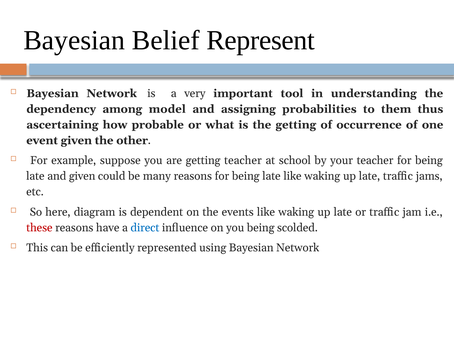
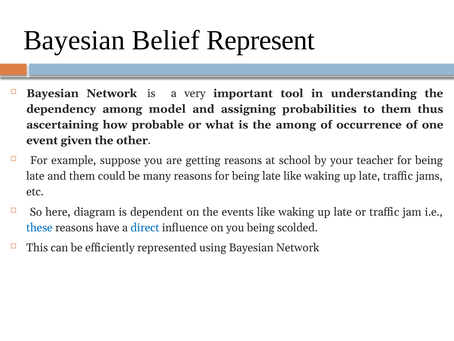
the getting: getting -> among (296, 125)
getting teacher: teacher -> reasons (243, 160)
and given: given -> them (82, 176)
these colour: red -> blue (39, 227)
